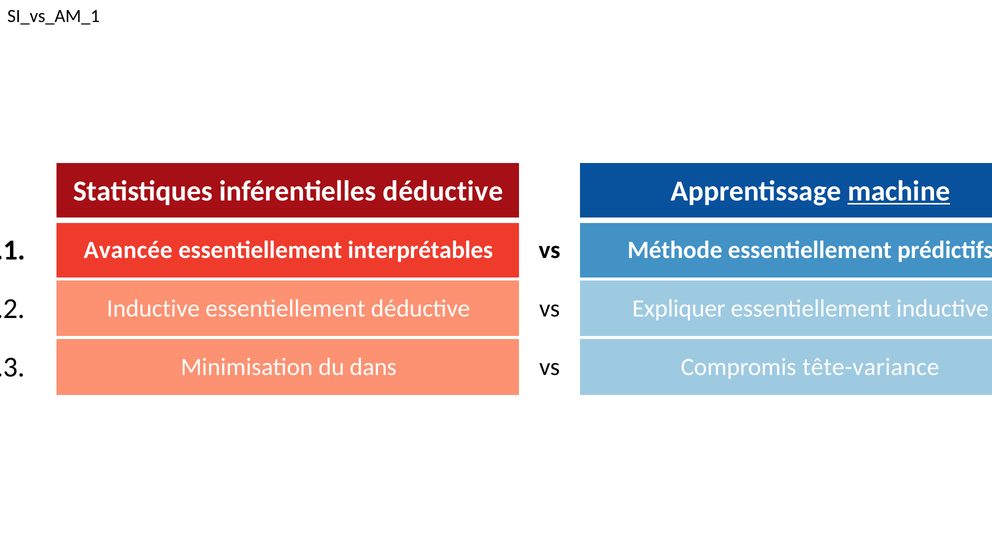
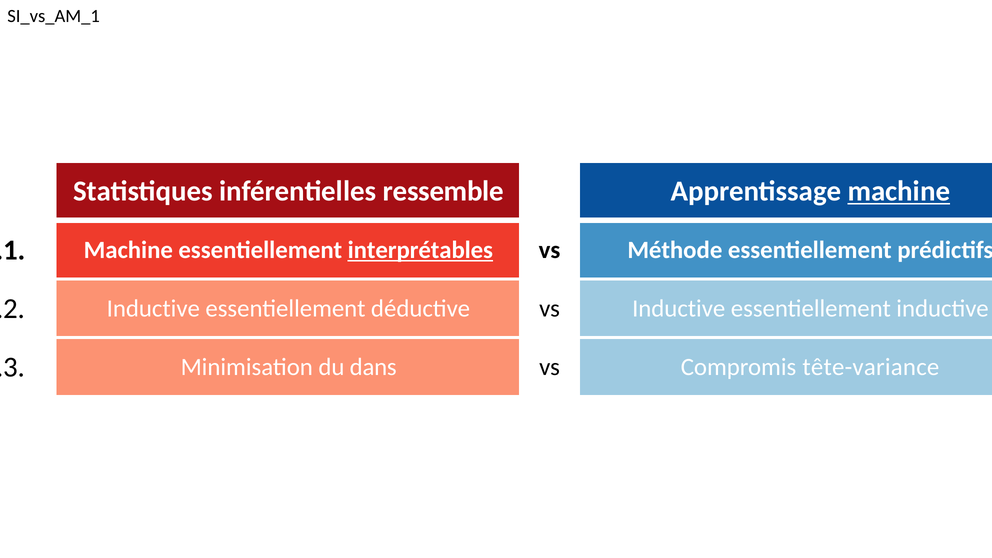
inférentielles déductive: déductive -> ressemble (443, 191)
Avancée: Avancée -> Machine (128, 250)
interprétables underline: none -> present (420, 250)
vs Expliquer: Expliquer -> Inductive (679, 309)
